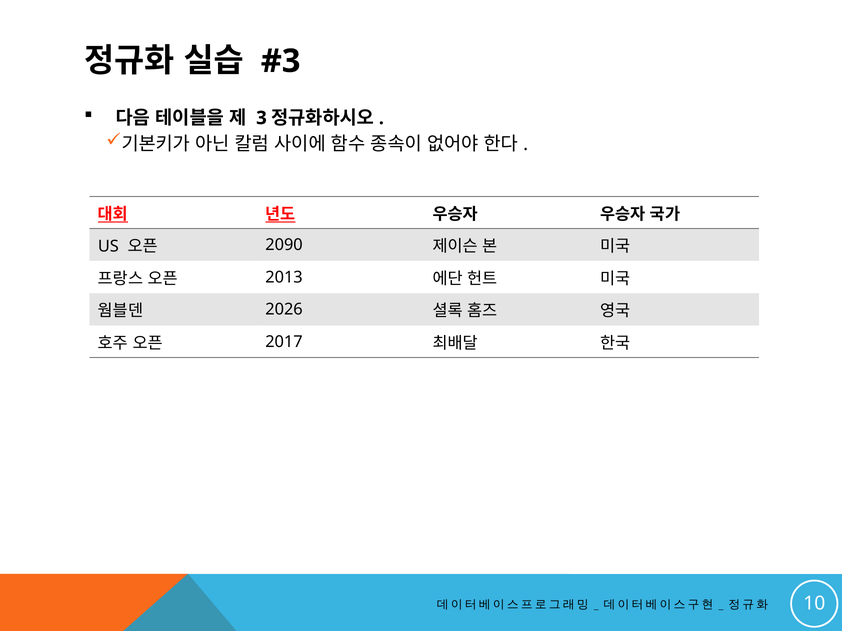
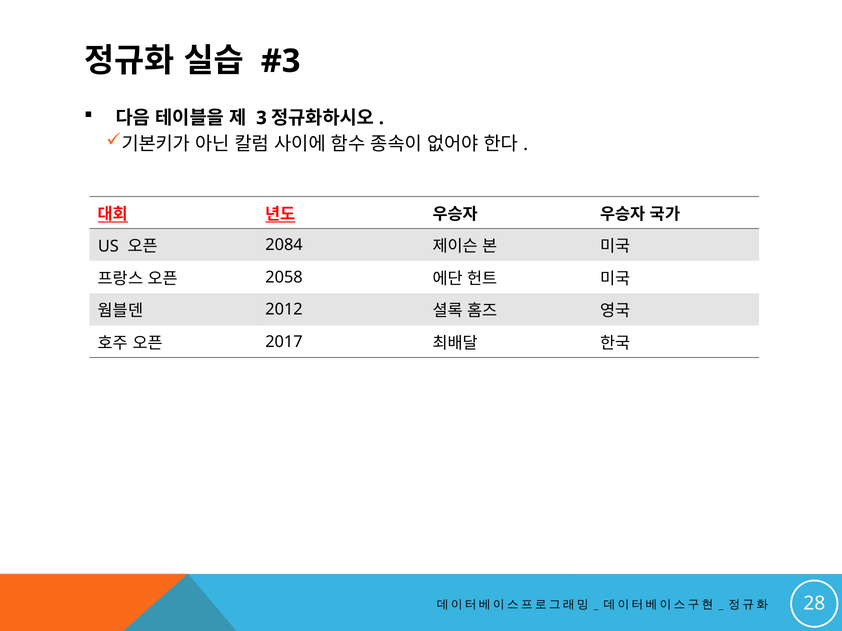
2090: 2090 -> 2084 (284, 245)
2013: 2013 -> 2058 (284, 277)
2026: 2026 -> 2012 (284, 310)
10: 10 -> 28 (814, 604)
